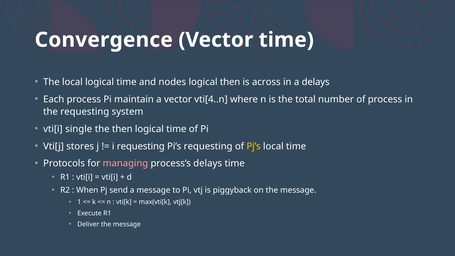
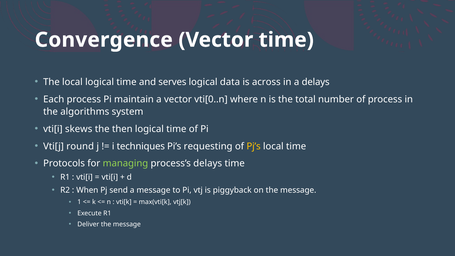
nodes: nodes -> serves (172, 82)
logical then: then -> data (230, 82)
vti[4..n: vti[4..n -> vti[0..n (211, 99)
the requesting: requesting -> algorithms (85, 112)
single: single -> skews (79, 129)
stores: stores -> round (80, 146)
i requesting: requesting -> techniques (141, 146)
managing colour: pink -> light green (125, 163)
